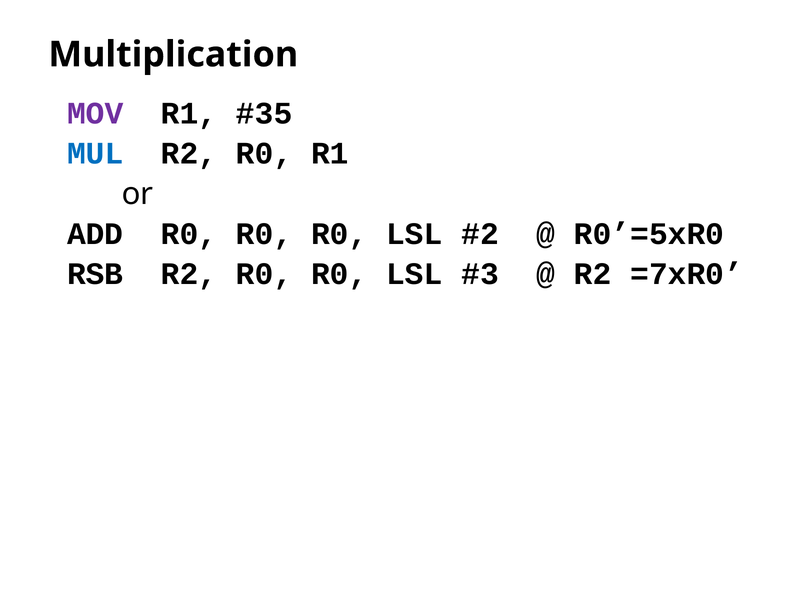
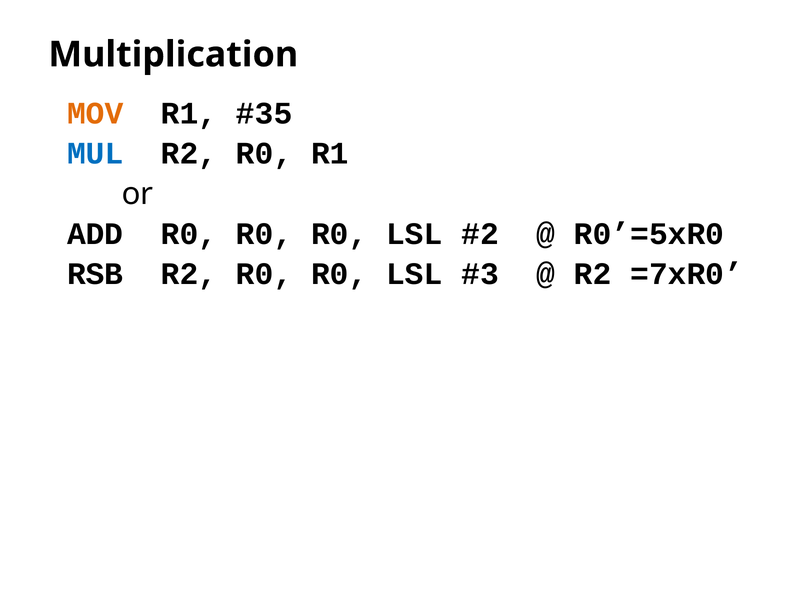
MOV colour: purple -> orange (95, 114)
